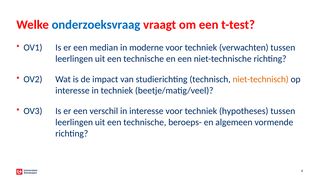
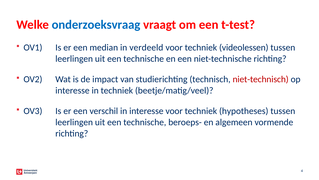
moderne: moderne -> verdeeld (146, 48)
verwachten: verwachten -> videolessen (244, 48)
niet-technisch colour: orange -> red (261, 79)
